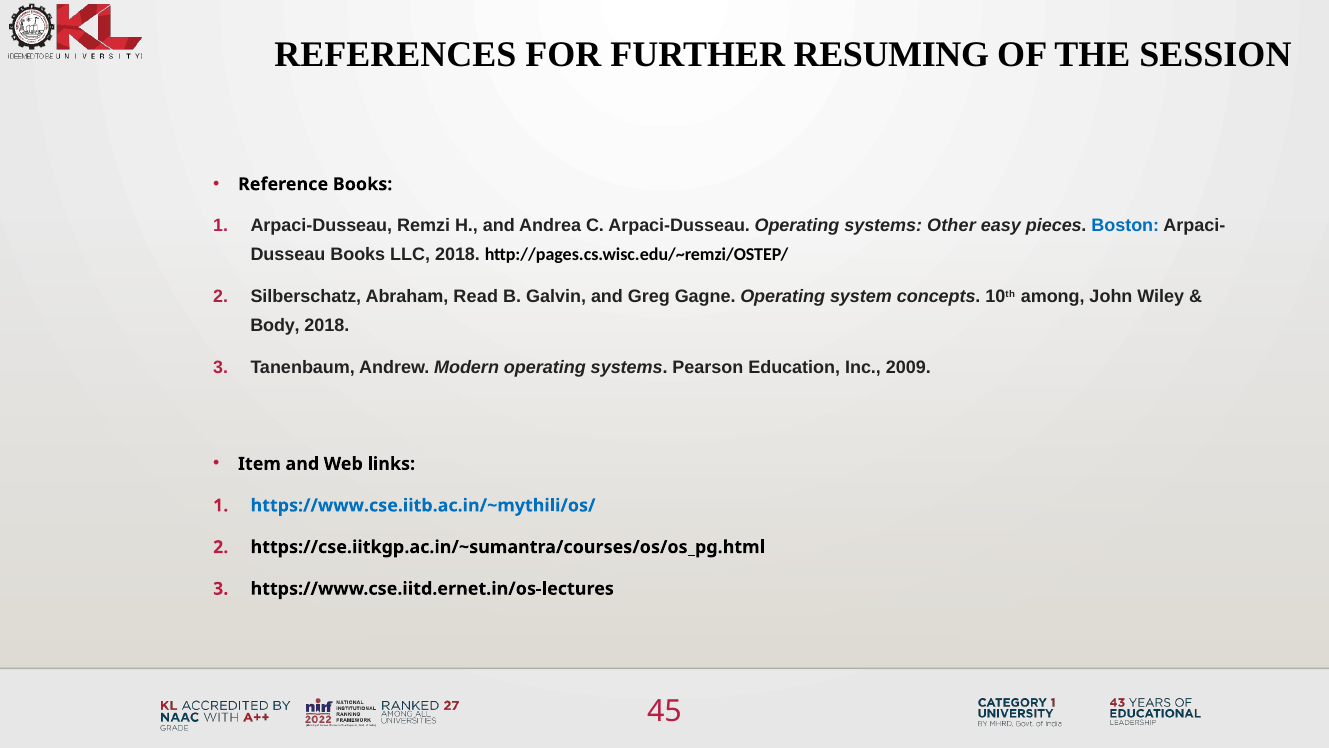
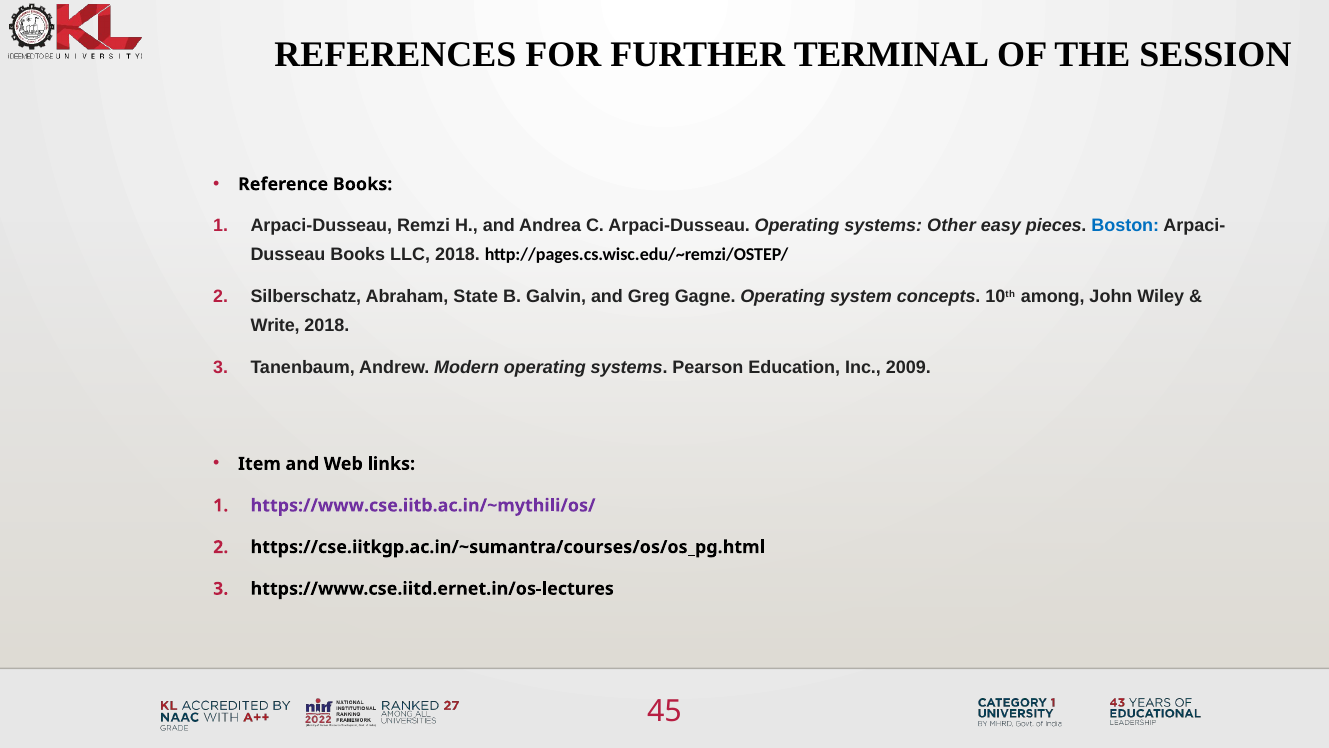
RESUMING: RESUMING -> TERMINAL (891, 55)
Read: Read -> State (476, 296)
Body: Body -> Write (275, 326)
https://www.cse.iitb.ac.in/~mythili/os/ colour: blue -> purple (423, 505)
